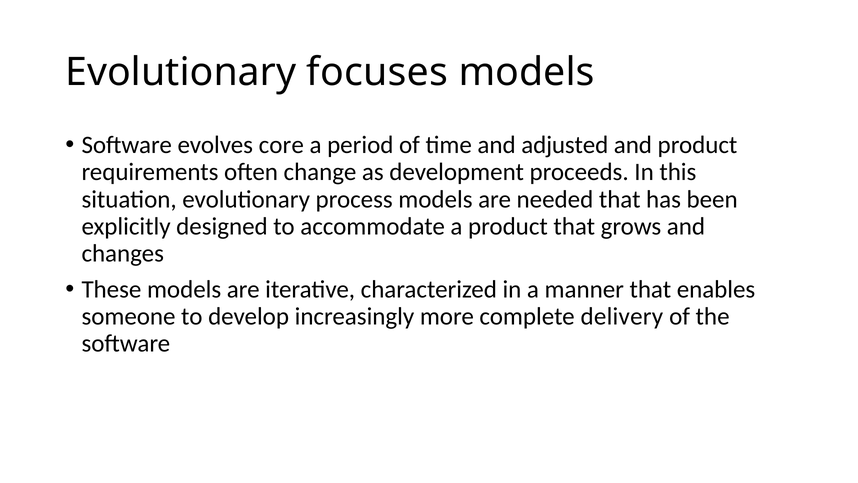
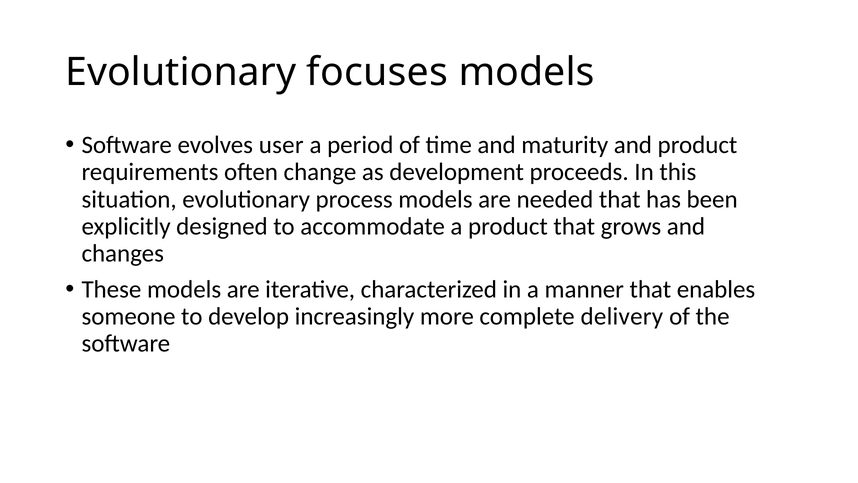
core: core -> user (281, 145)
adjusted: adjusted -> maturity (565, 145)
